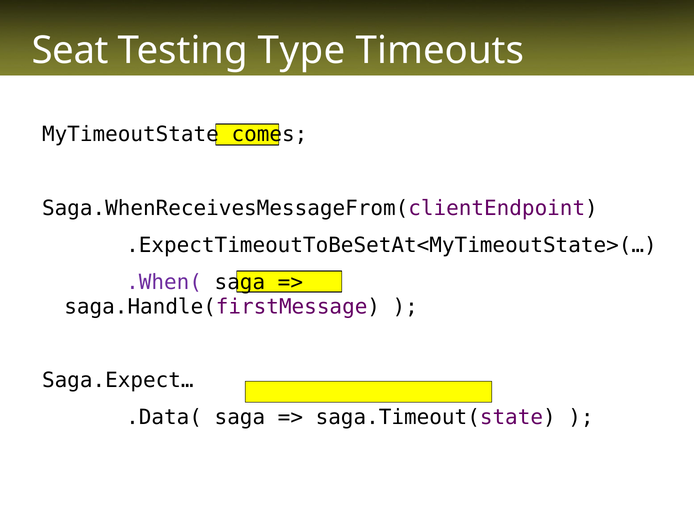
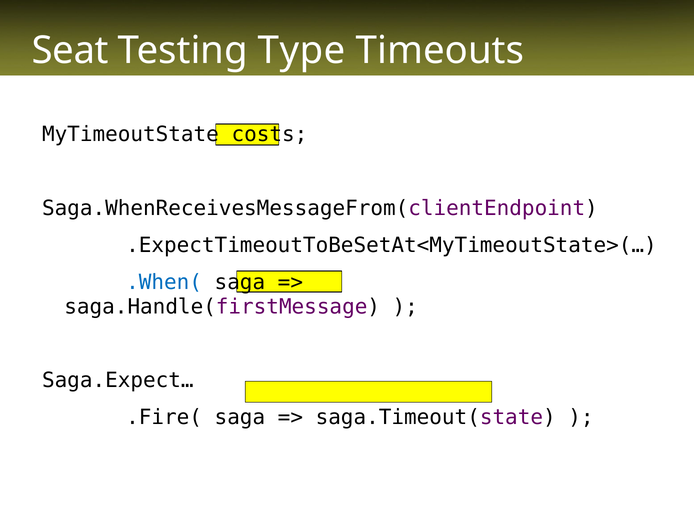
comes: comes -> costs (269, 134)
.When( colour: purple -> blue (164, 282)
.Data(: .Data( -> .Fire( (164, 417)
